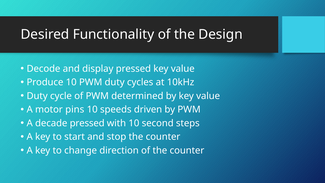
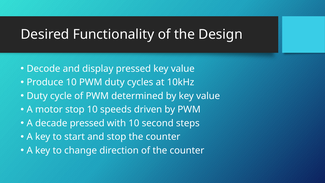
motor pins: pins -> stop (75, 109)
